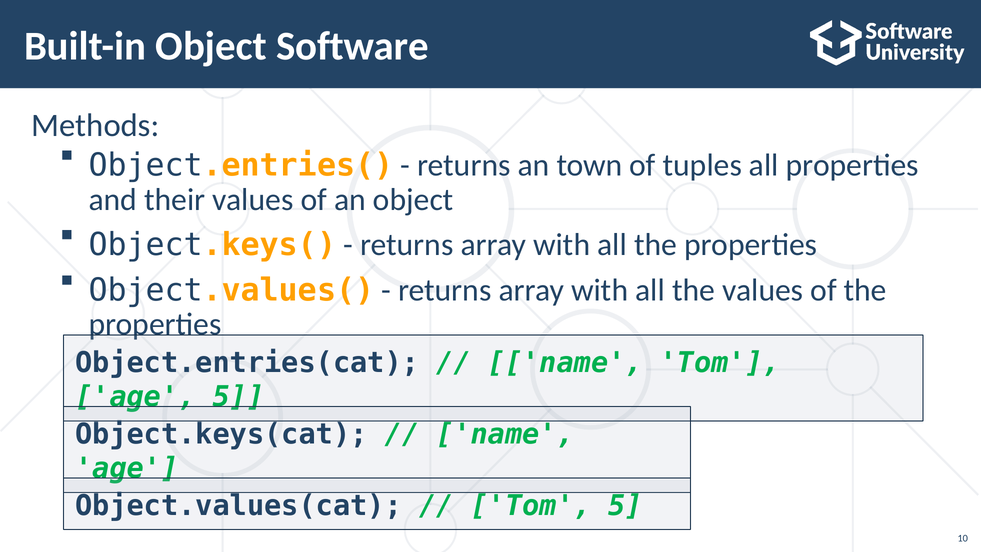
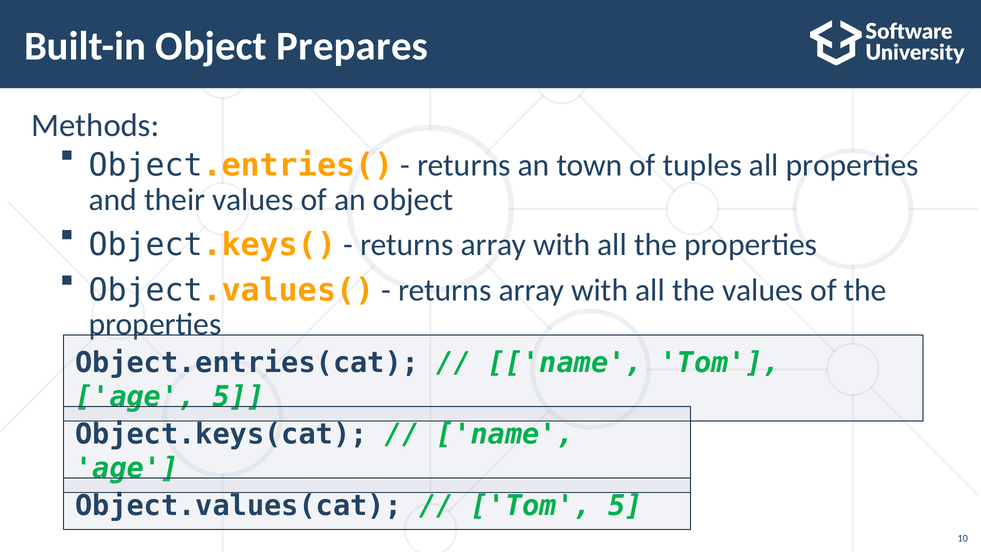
Software: Software -> Prepares (352, 46)
